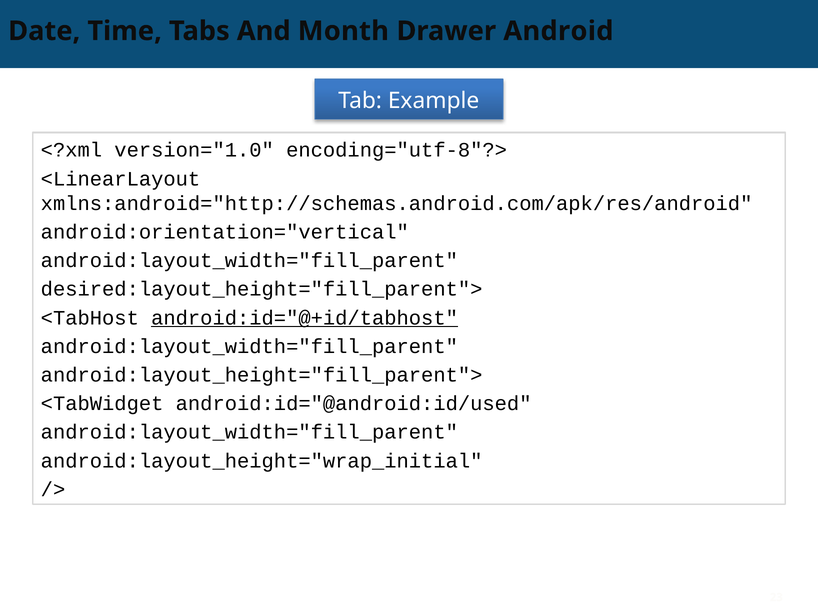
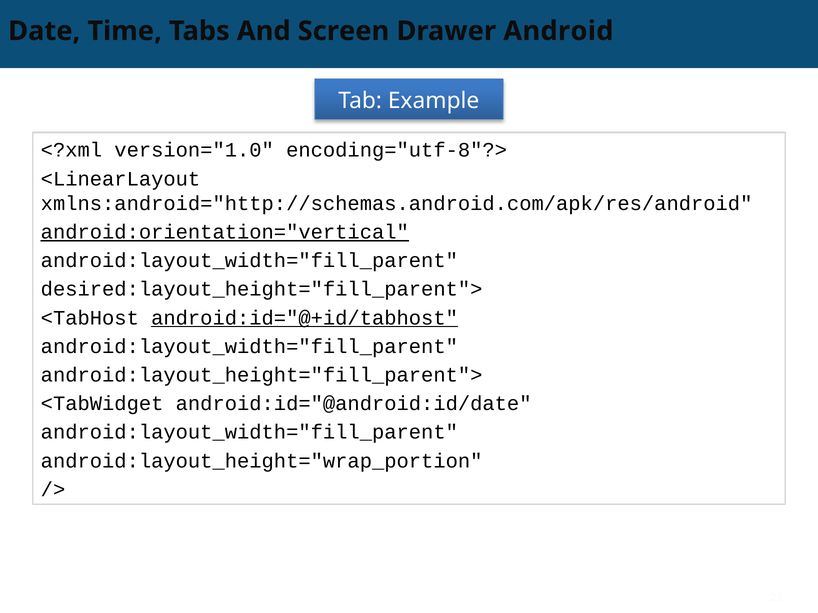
Month: Month -> Screen (343, 31)
android:orientation="vertical underline: none -> present (225, 232)
android:id="@android:id/used: android:id="@android:id/used -> android:id="@android:id/date (354, 404)
android:layout_height="wrap_initial: android:layout_height="wrap_initial -> android:layout_height="wrap_portion (262, 461)
